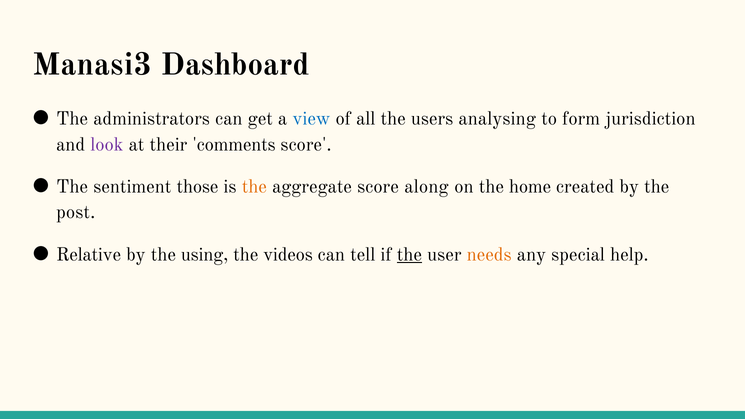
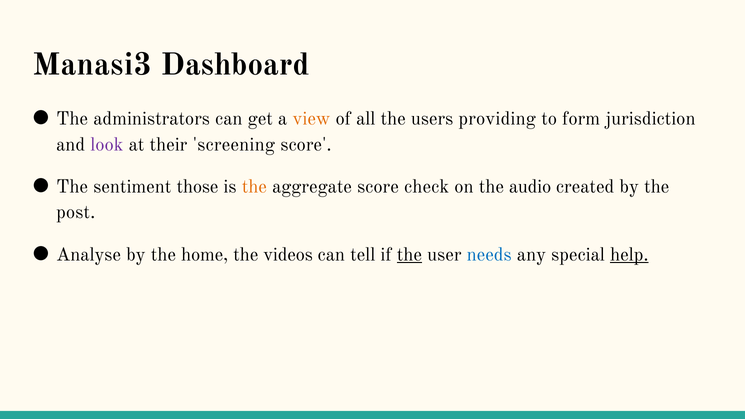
view colour: blue -> orange (311, 119)
analysing: analysing -> providing (497, 119)
comments: comments -> screening (234, 144)
along: along -> check (427, 187)
home: home -> audio (530, 187)
Relative: Relative -> Analyse (89, 255)
using: using -> home (205, 255)
needs colour: orange -> blue (489, 255)
help underline: none -> present (629, 255)
